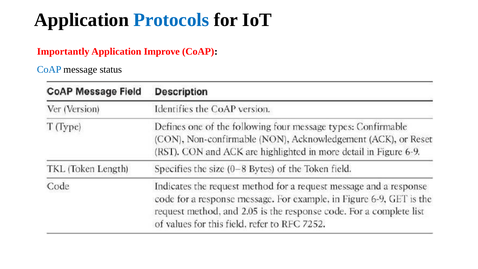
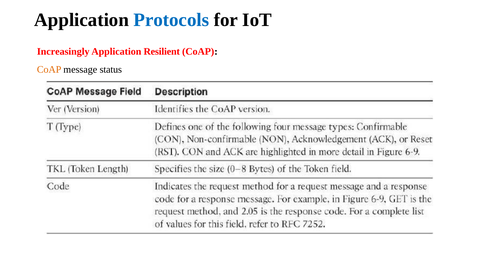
Importantly: Importantly -> Increasingly (63, 51)
Improve: Improve -> Resilient (162, 51)
CoAP colour: blue -> orange (49, 69)
